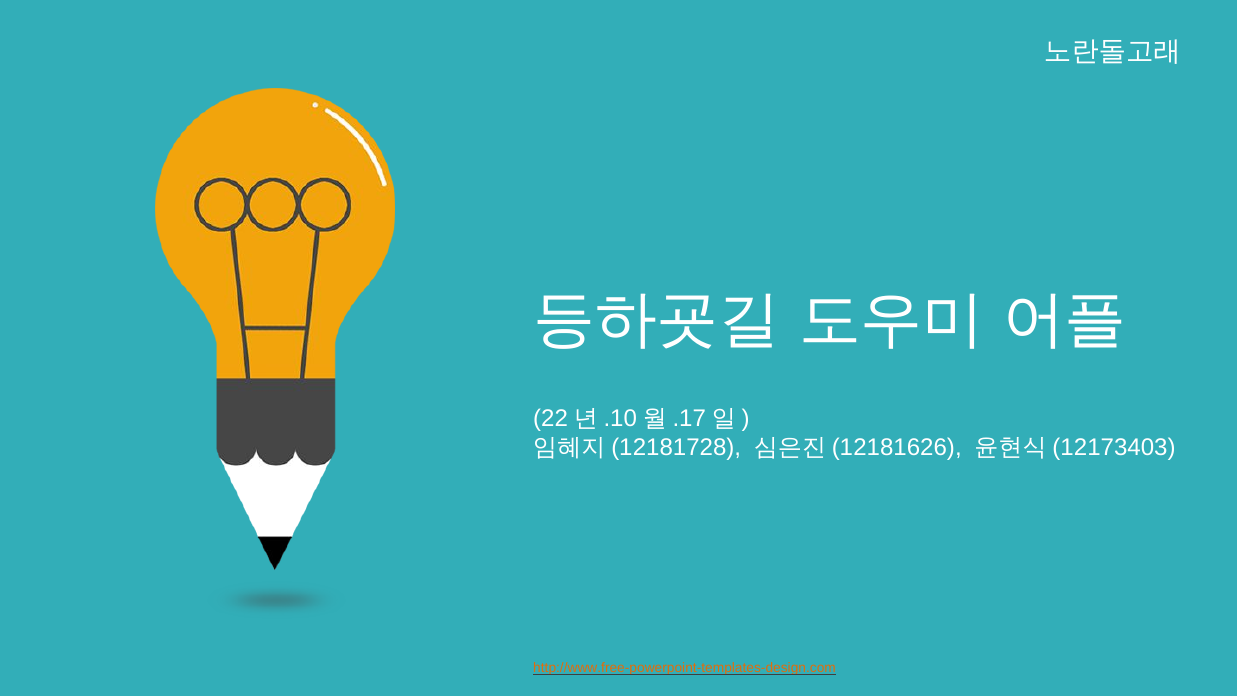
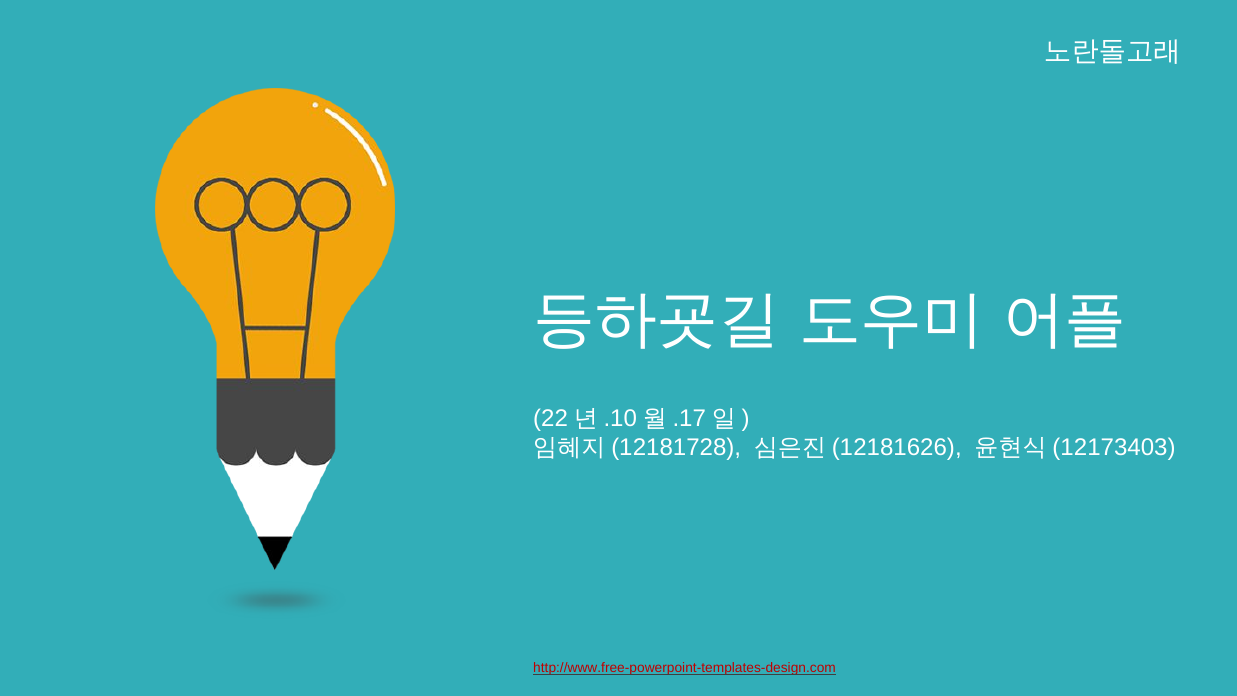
http://www.free-powerpoint-templates-design.com colour: orange -> red (685, 668)
